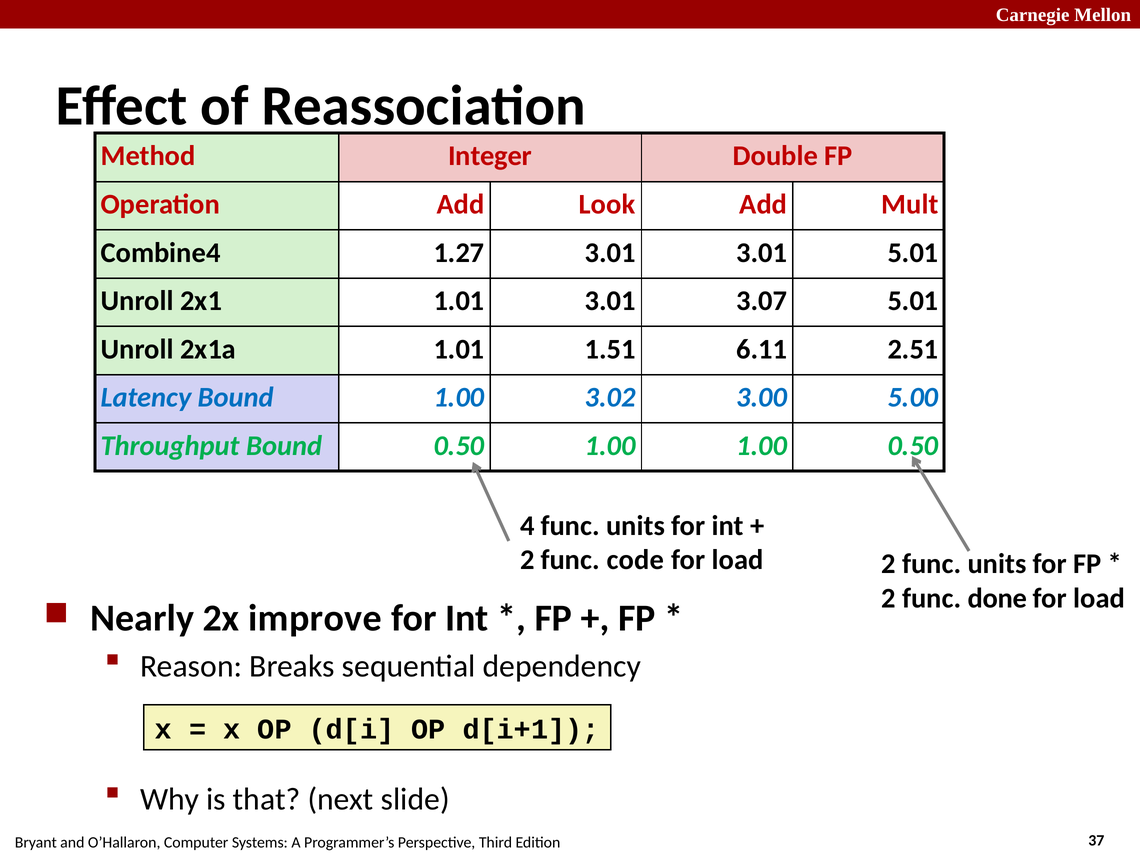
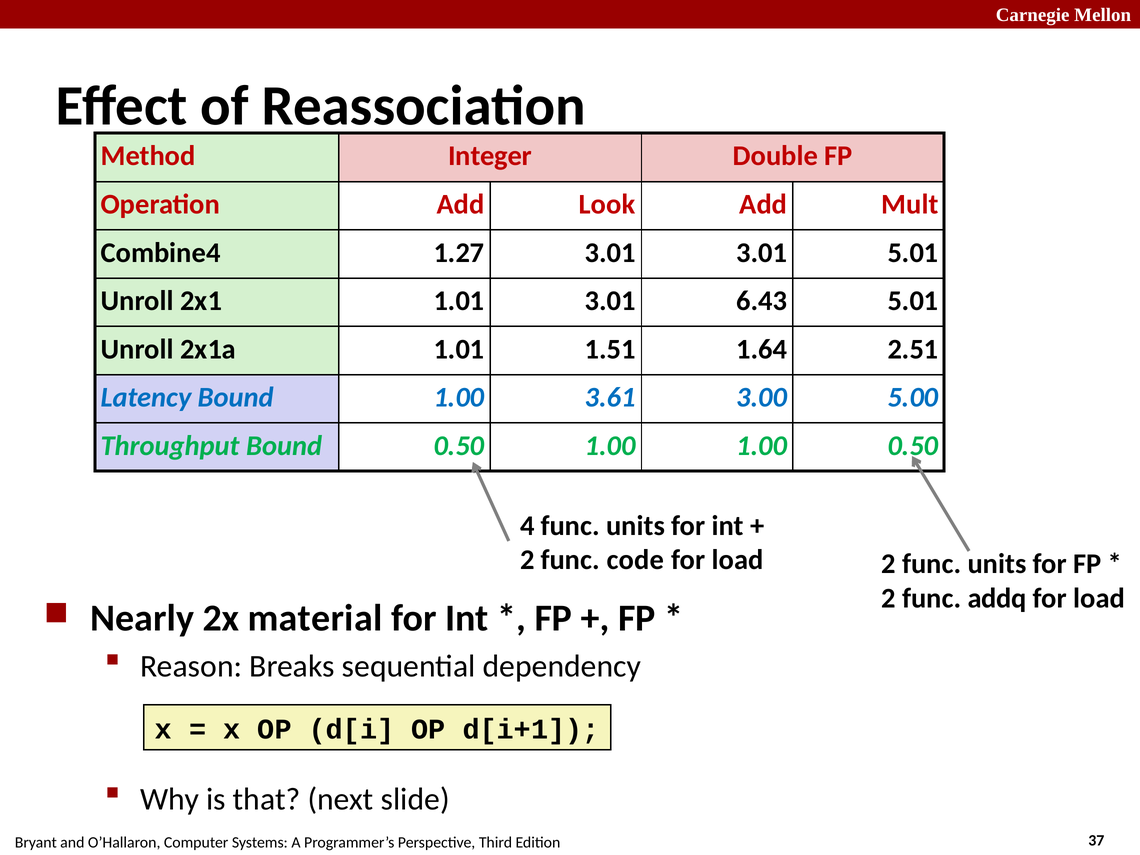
3.07: 3.07 -> 6.43 (762, 301)
6.11: 6.11 -> 1.64 (762, 349)
3.02: 3.02 -> 3.61 (610, 397)
done: done -> addq (997, 598)
improve: improve -> material (315, 618)
